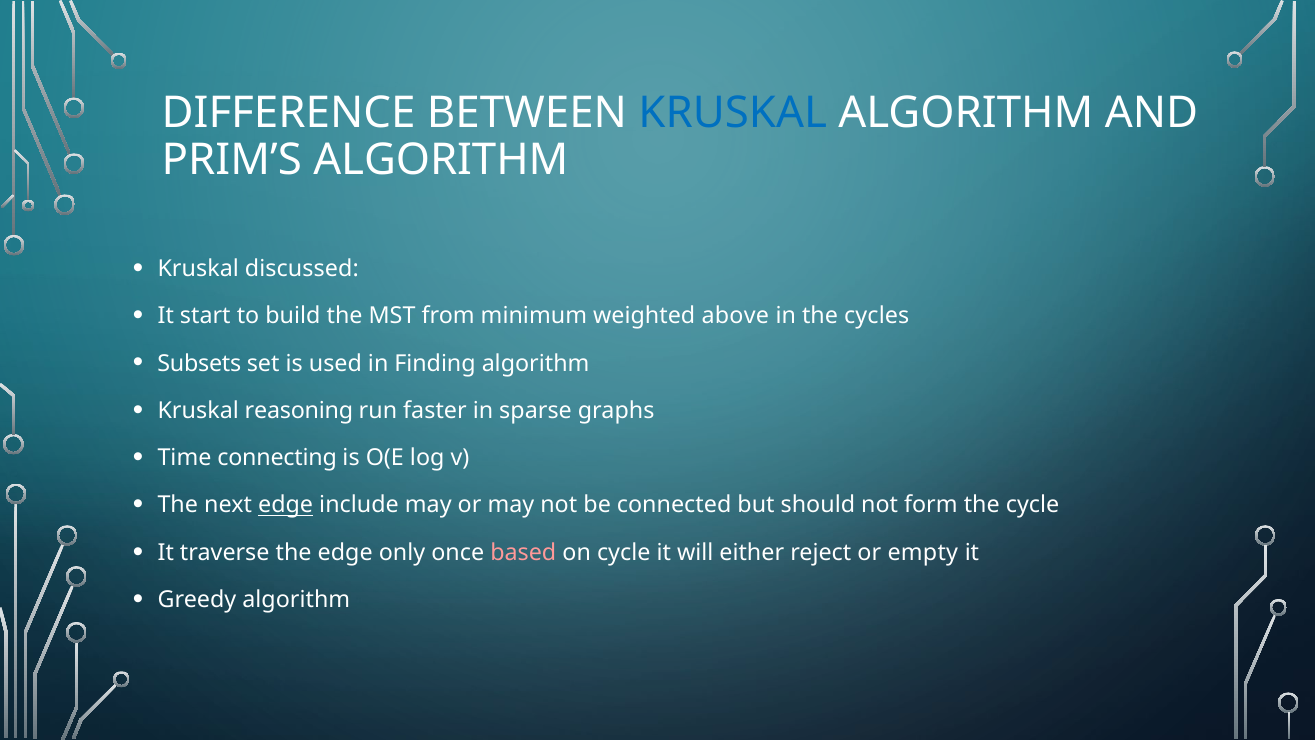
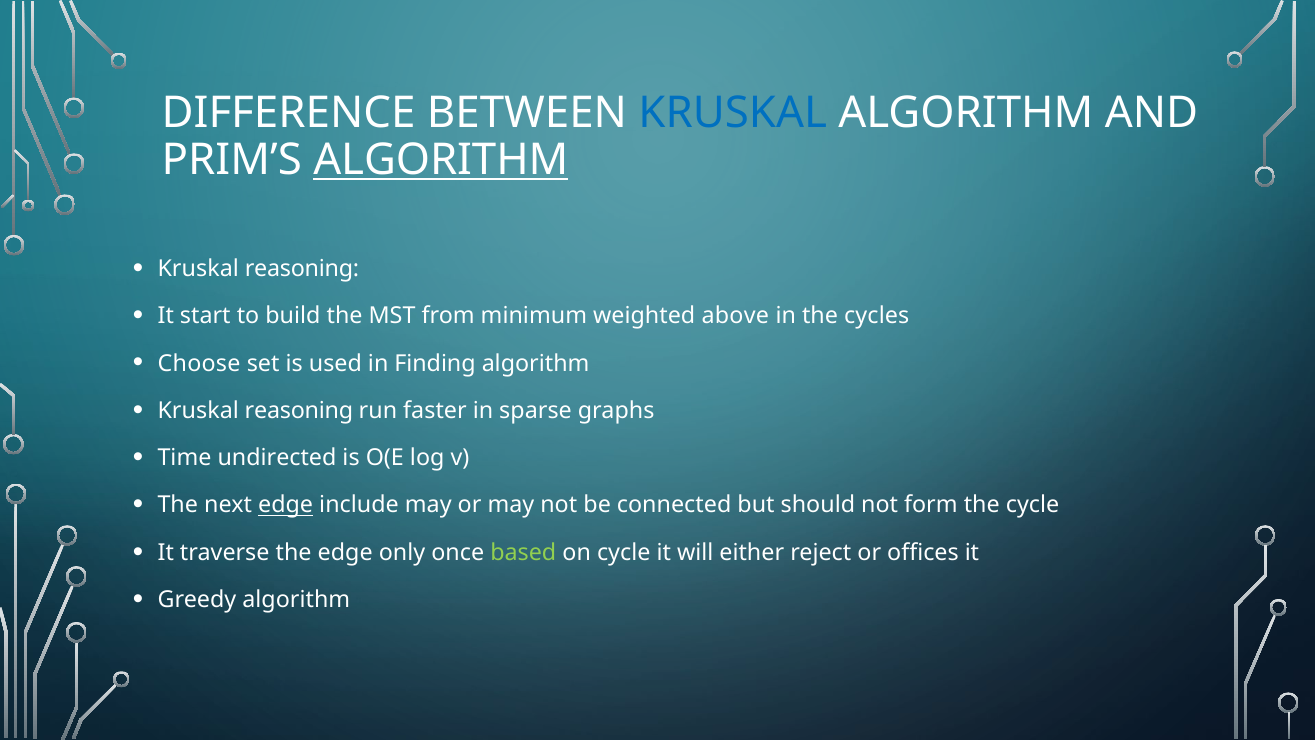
ALGORITHM underline: none -> present (441, 160)
discussed: discussed -> reasoning (302, 269)
Subsets: Subsets -> Choose (199, 363)
connecting: connecting -> undirected (277, 458)
based colour: pink -> light green (523, 552)
empty: empty -> offices (923, 552)
